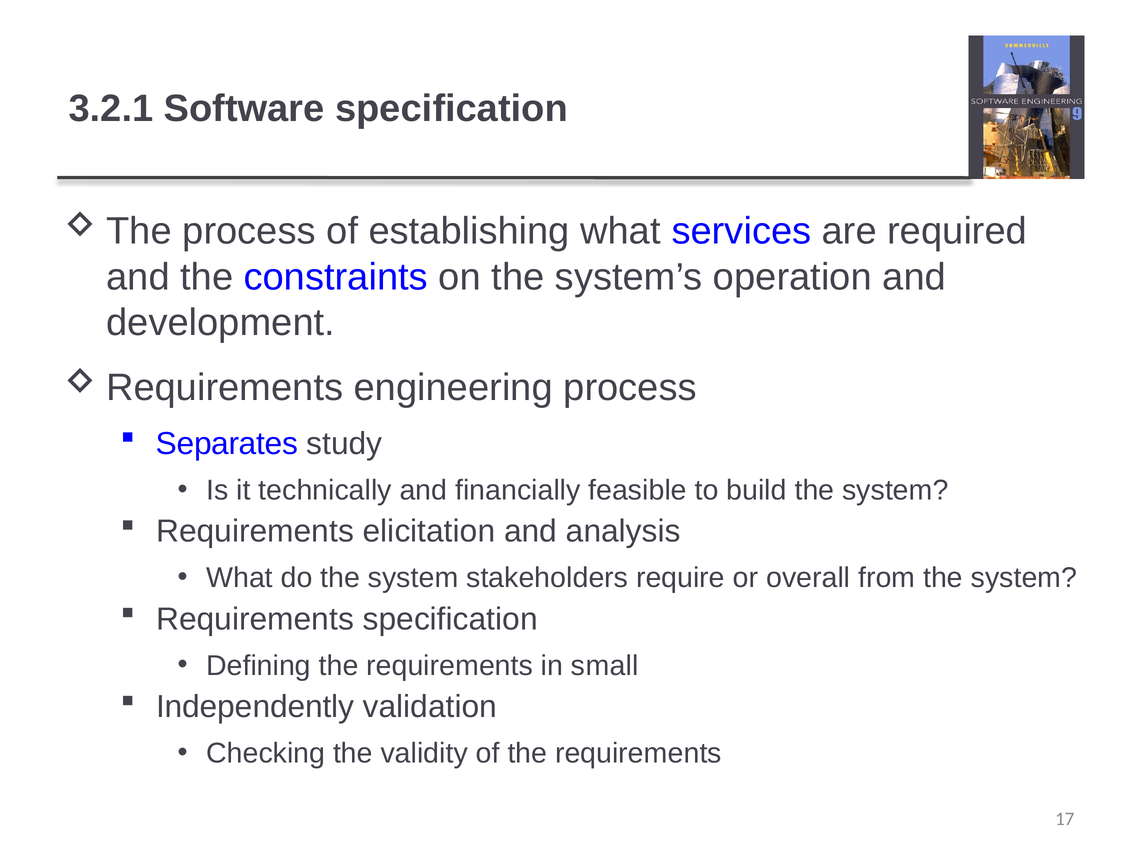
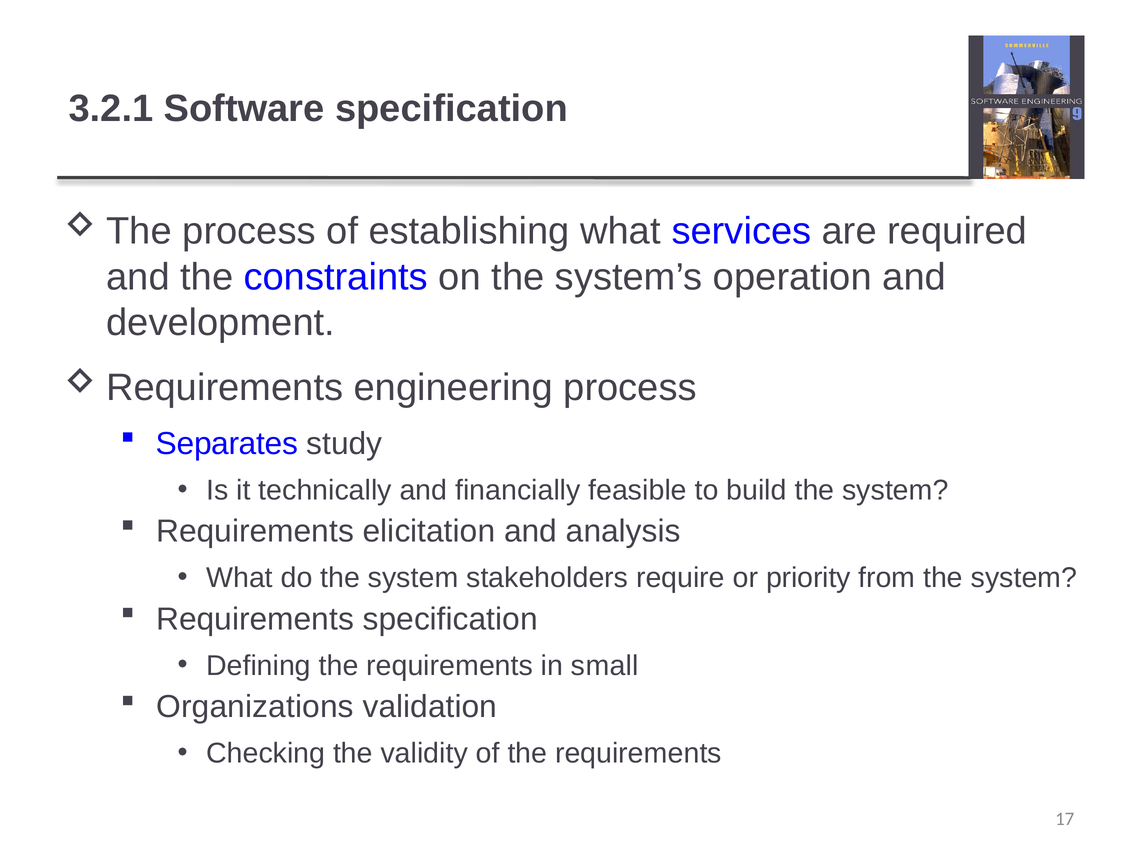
overall: overall -> priority (808, 577)
Independently: Independently -> Organizations (255, 706)
